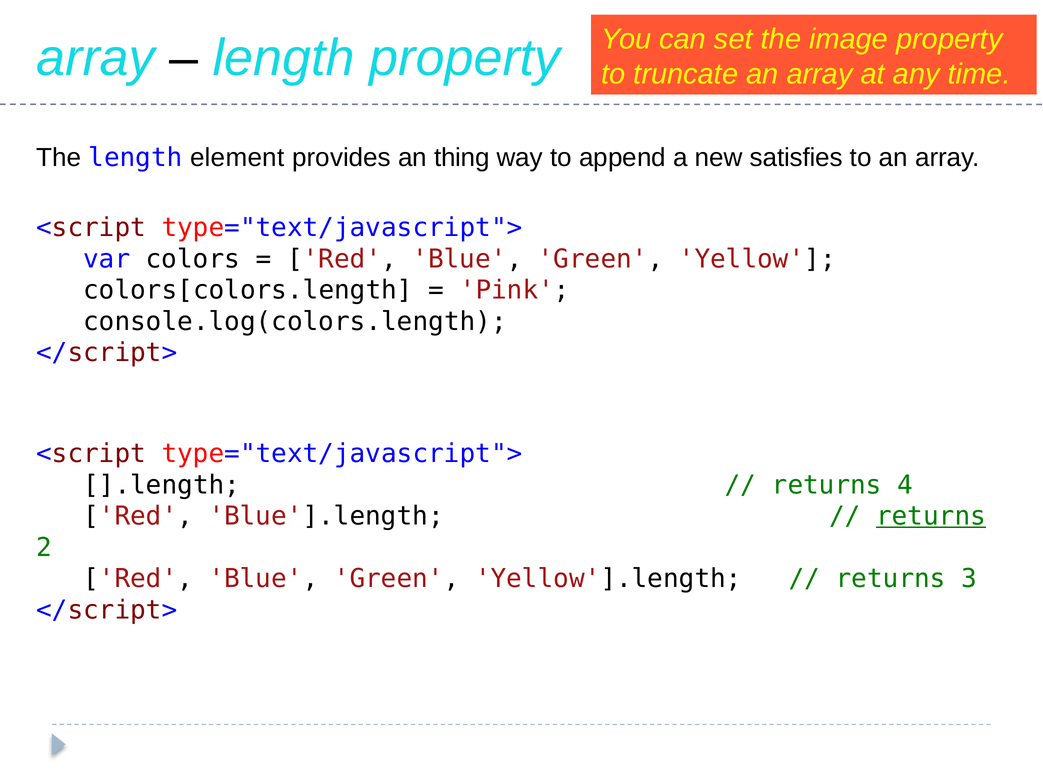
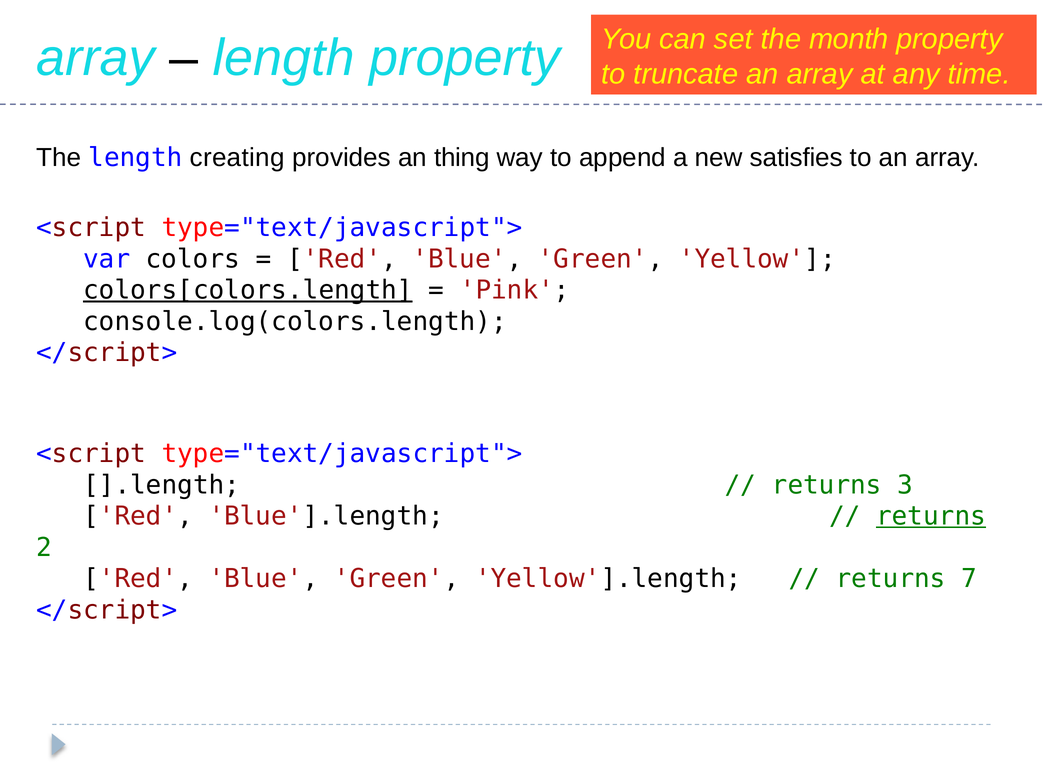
image: image -> month (849, 39)
element: element -> creating (237, 157)
colors[colors.length underline: none -> present (248, 290)
4: 4 -> 3 (905, 485)
3: 3 -> 7 (969, 579)
